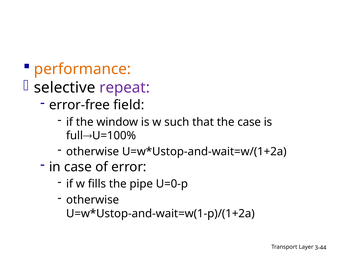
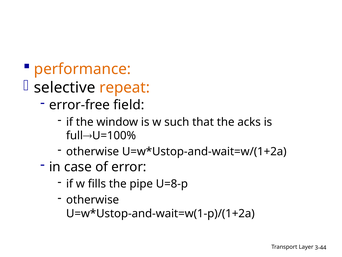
repeat colour: purple -> orange (125, 87)
the case: case -> acks (249, 122)
U=0-p: U=0-p -> U=8-p (172, 184)
